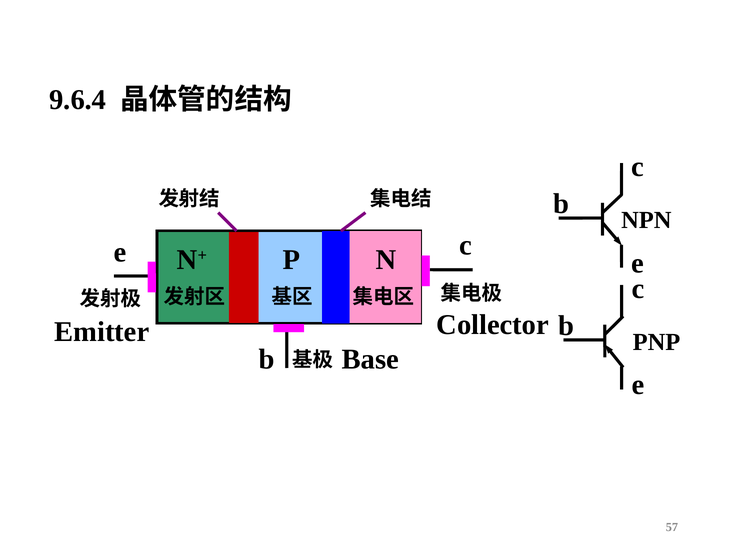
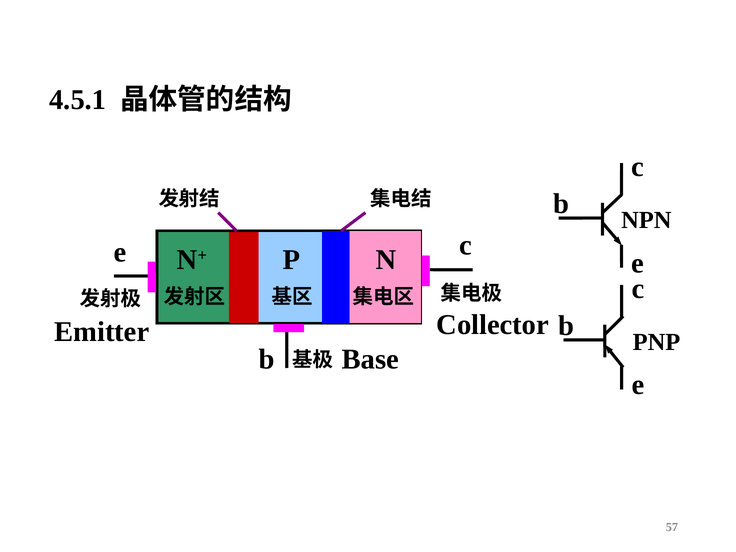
9.6.4: 9.6.4 -> 4.5.1 (78, 100)
